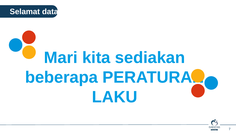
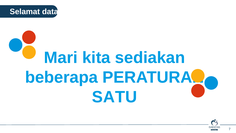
LAKU: LAKU -> SATU (115, 97)
